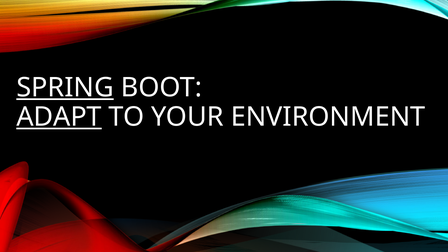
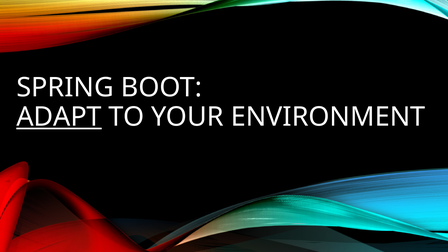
SPRING underline: present -> none (65, 88)
